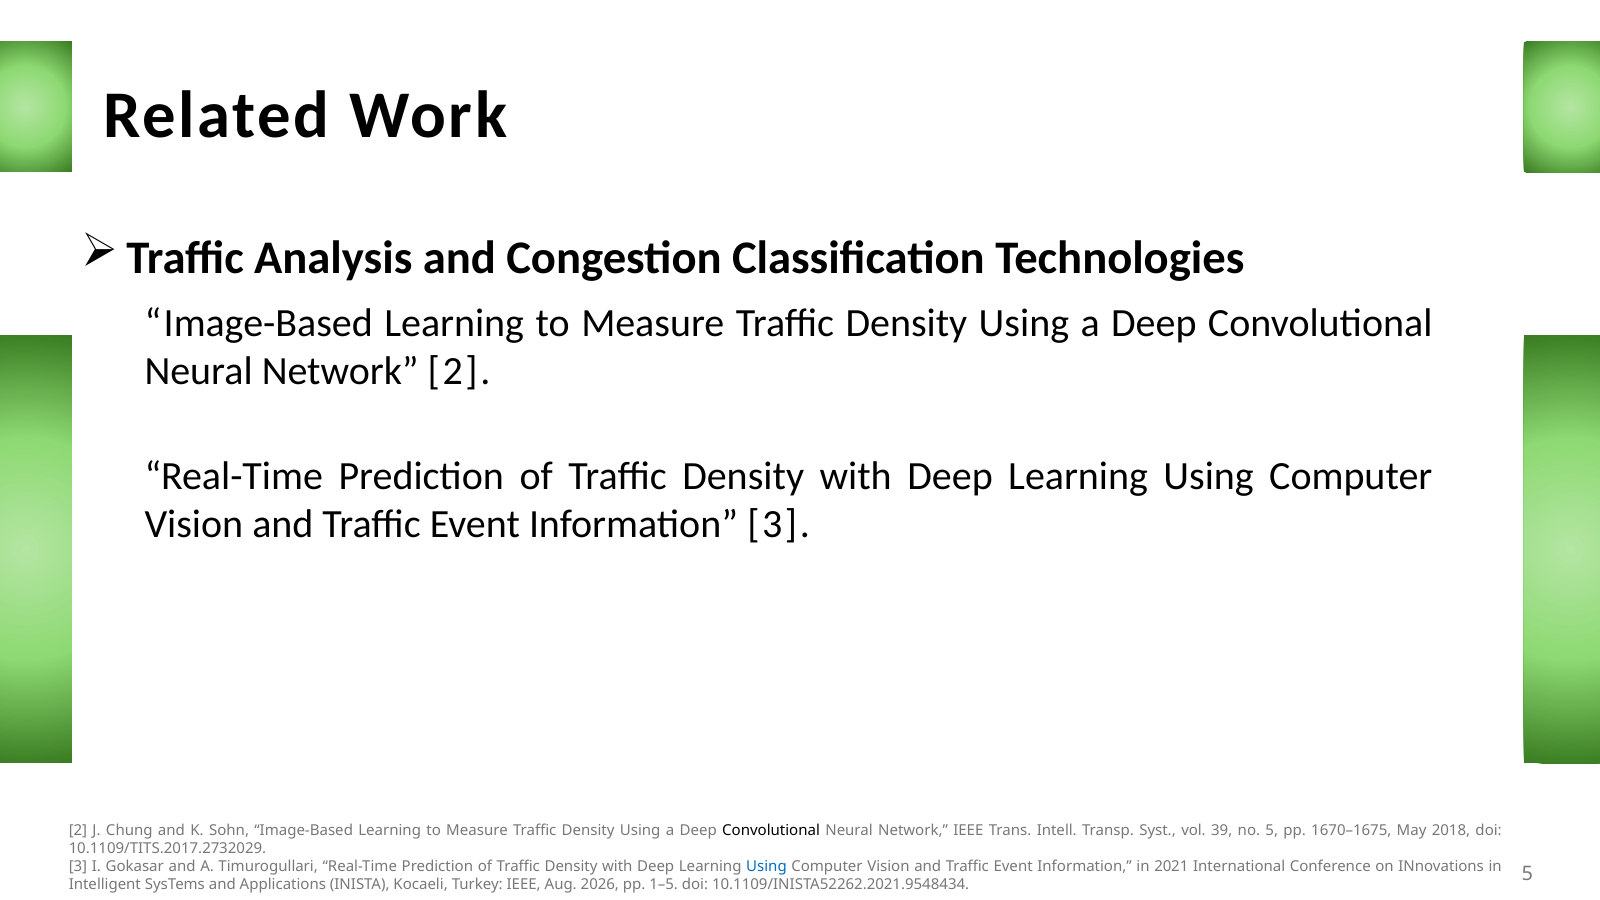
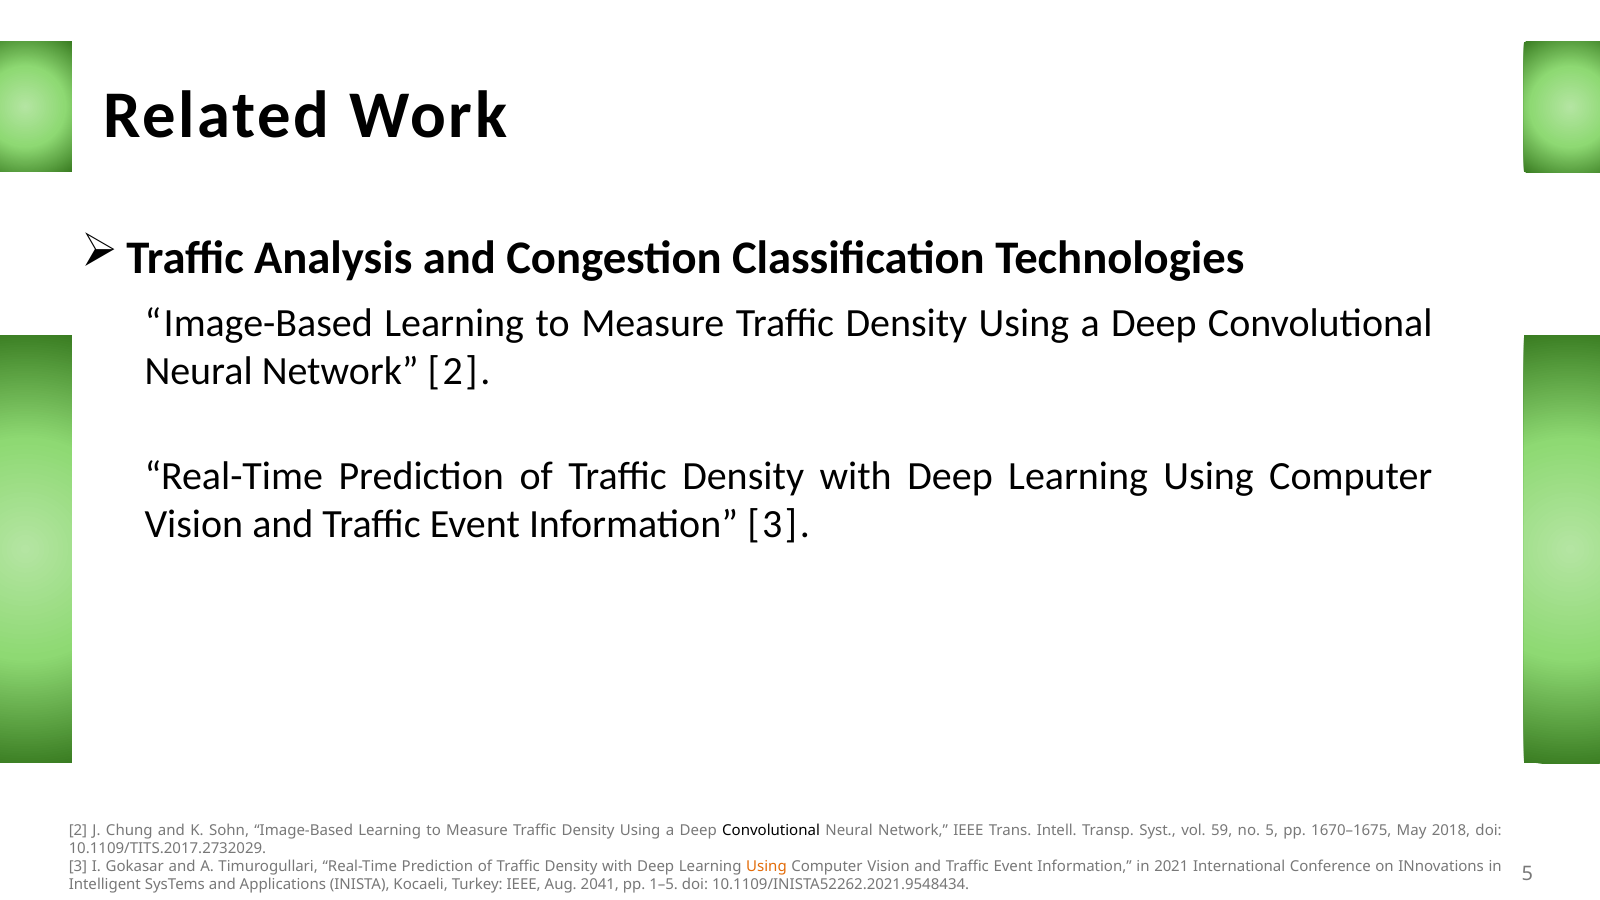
39: 39 -> 59 (1222, 830)
Using colour: blue -> orange (766, 866)
2026: 2026 -> 2041 (600, 884)
